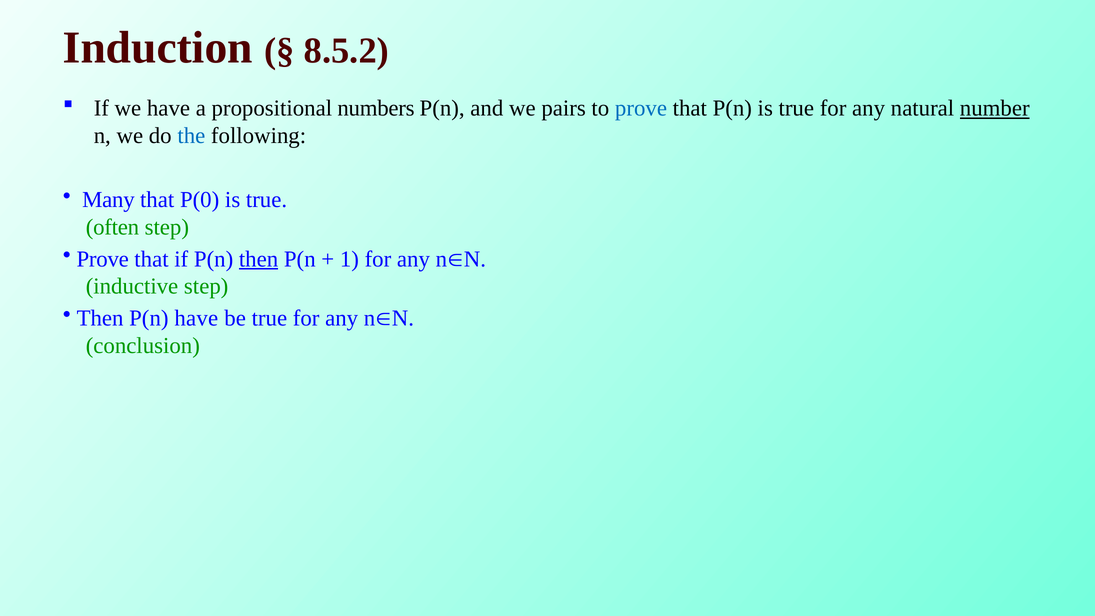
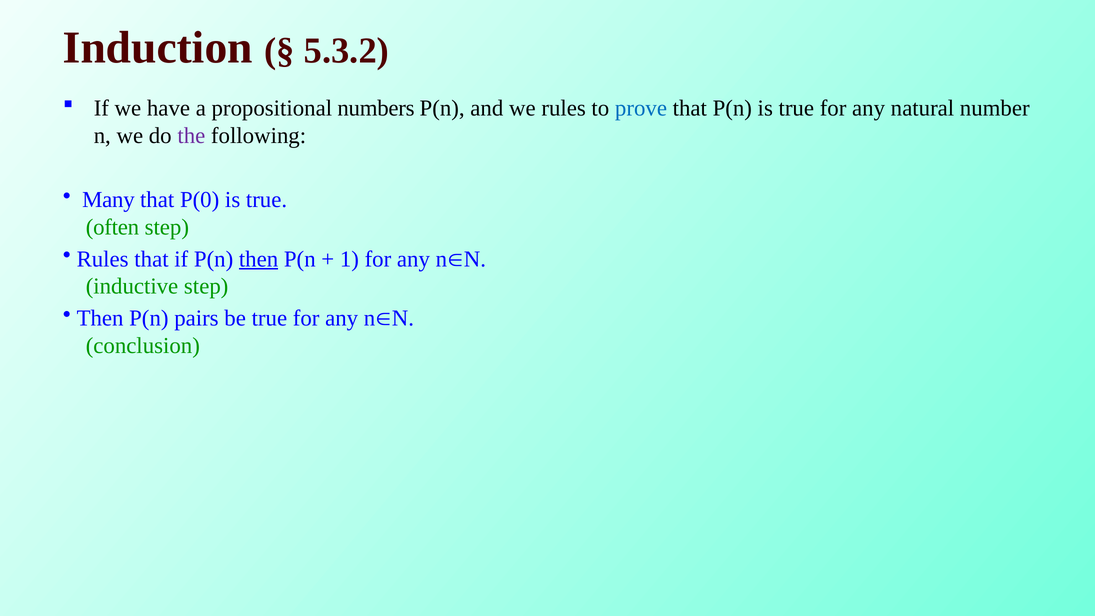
8.5.2: 8.5.2 -> 5.3.2 (346, 51)
we pairs: pairs -> rules (564, 108)
number underline: present -> none (995, 108)
the colour: blue -> purple (191, 136)
Prove: Prove -> Rules (103, 259)
P(n have: have -> pairs (196, 318)
